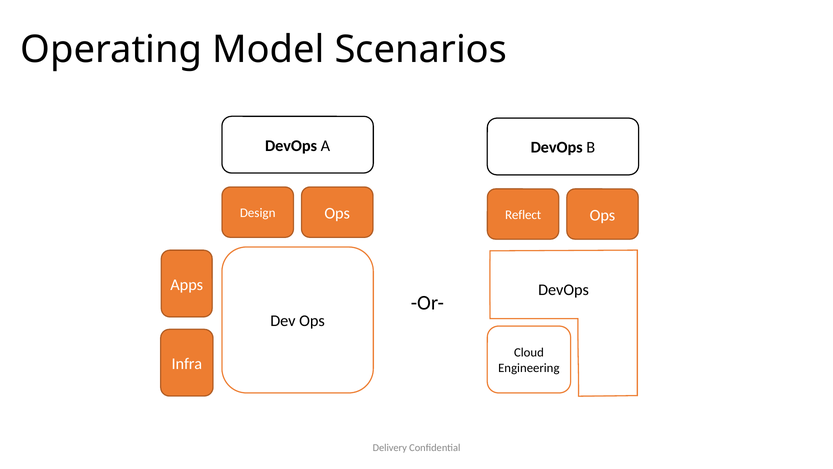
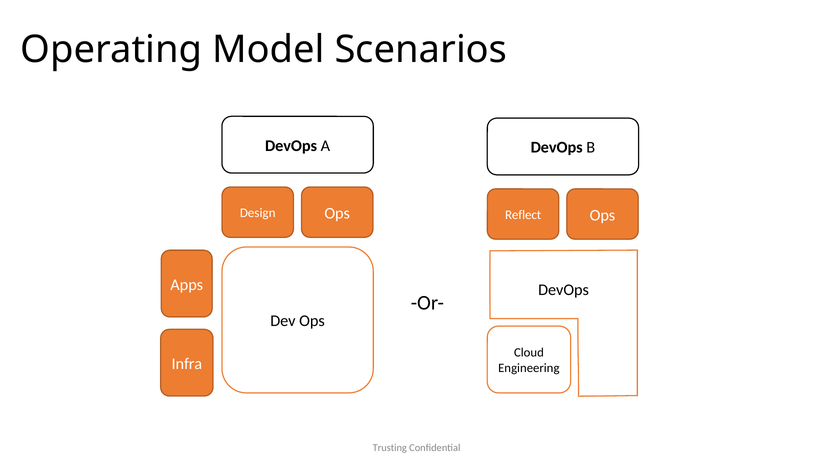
Delivery: Delivery -> Trusting (390, 447)
